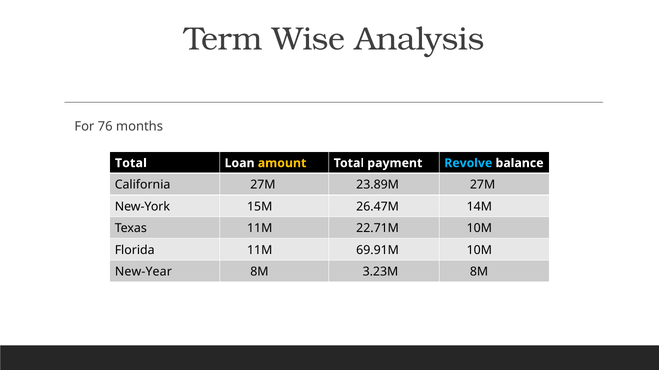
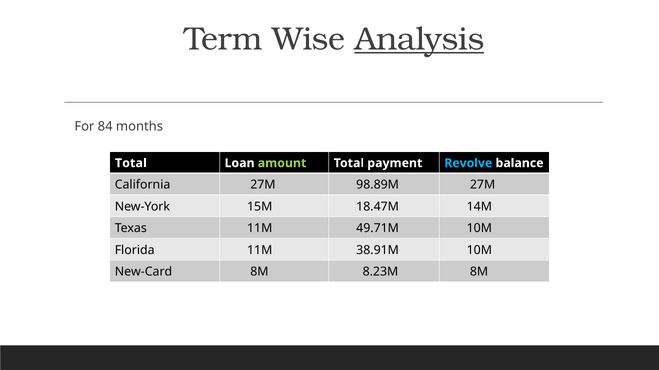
Analysis underline: none -> present (420, 39)
76: 76 -> 84 (105, 127)
amount colour: yellow -> light green (282, 163)
23.89M: 23.89M -> 98.89M (378, 185)
26.47M: 26.47M -> 18.47M (378, 207)
22.71M: 22.71M -> 49.71M (378, 229)
69.91M: 69.91M -> 38.91M (378, 250)
New-Year: New-Year -> New-Card (143, 272)
3.23M: 3.23M -> 8.23M (380, 272)
